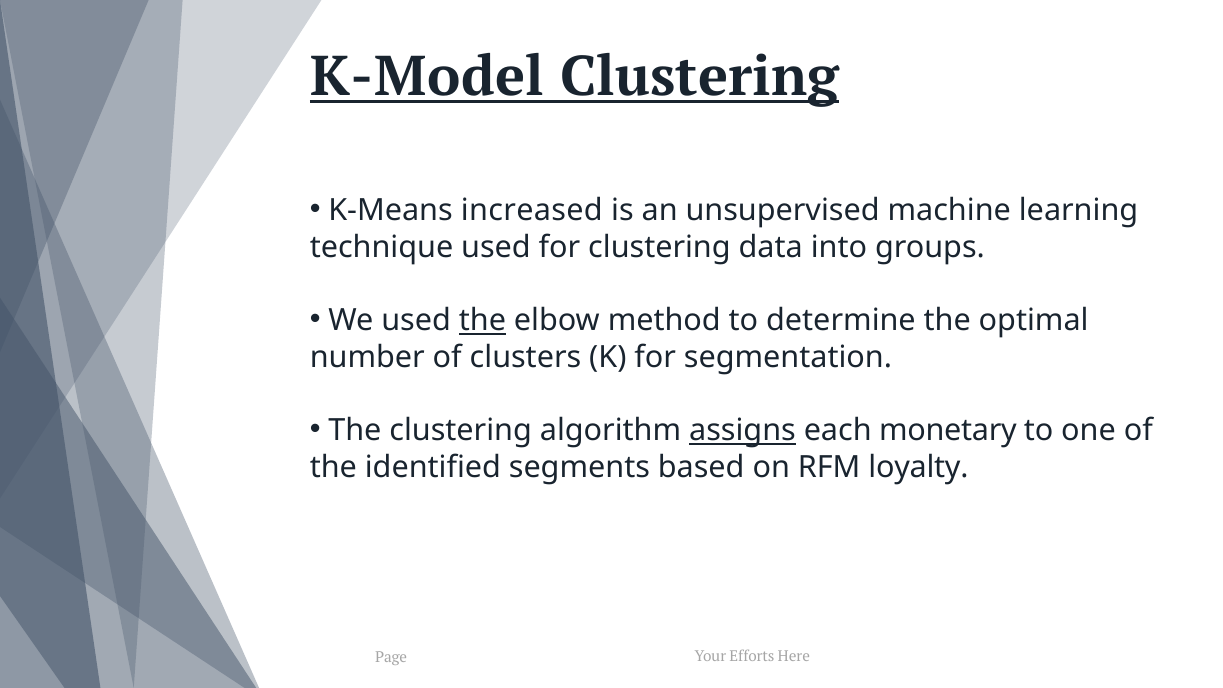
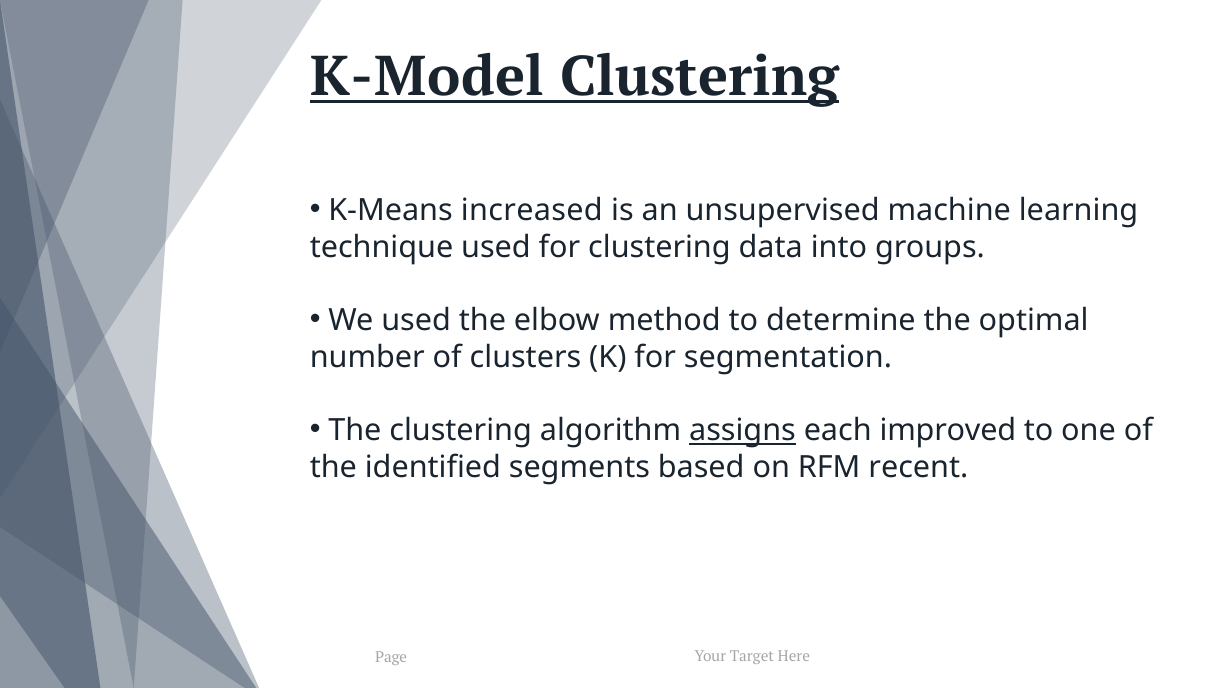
the underline: present -> none (482, 320)
monetary: monetary -> improved (948, 431)
loyalty: loyalty -> recent (918, 467)
Efforts: Efforts -> Target (752, 656)
